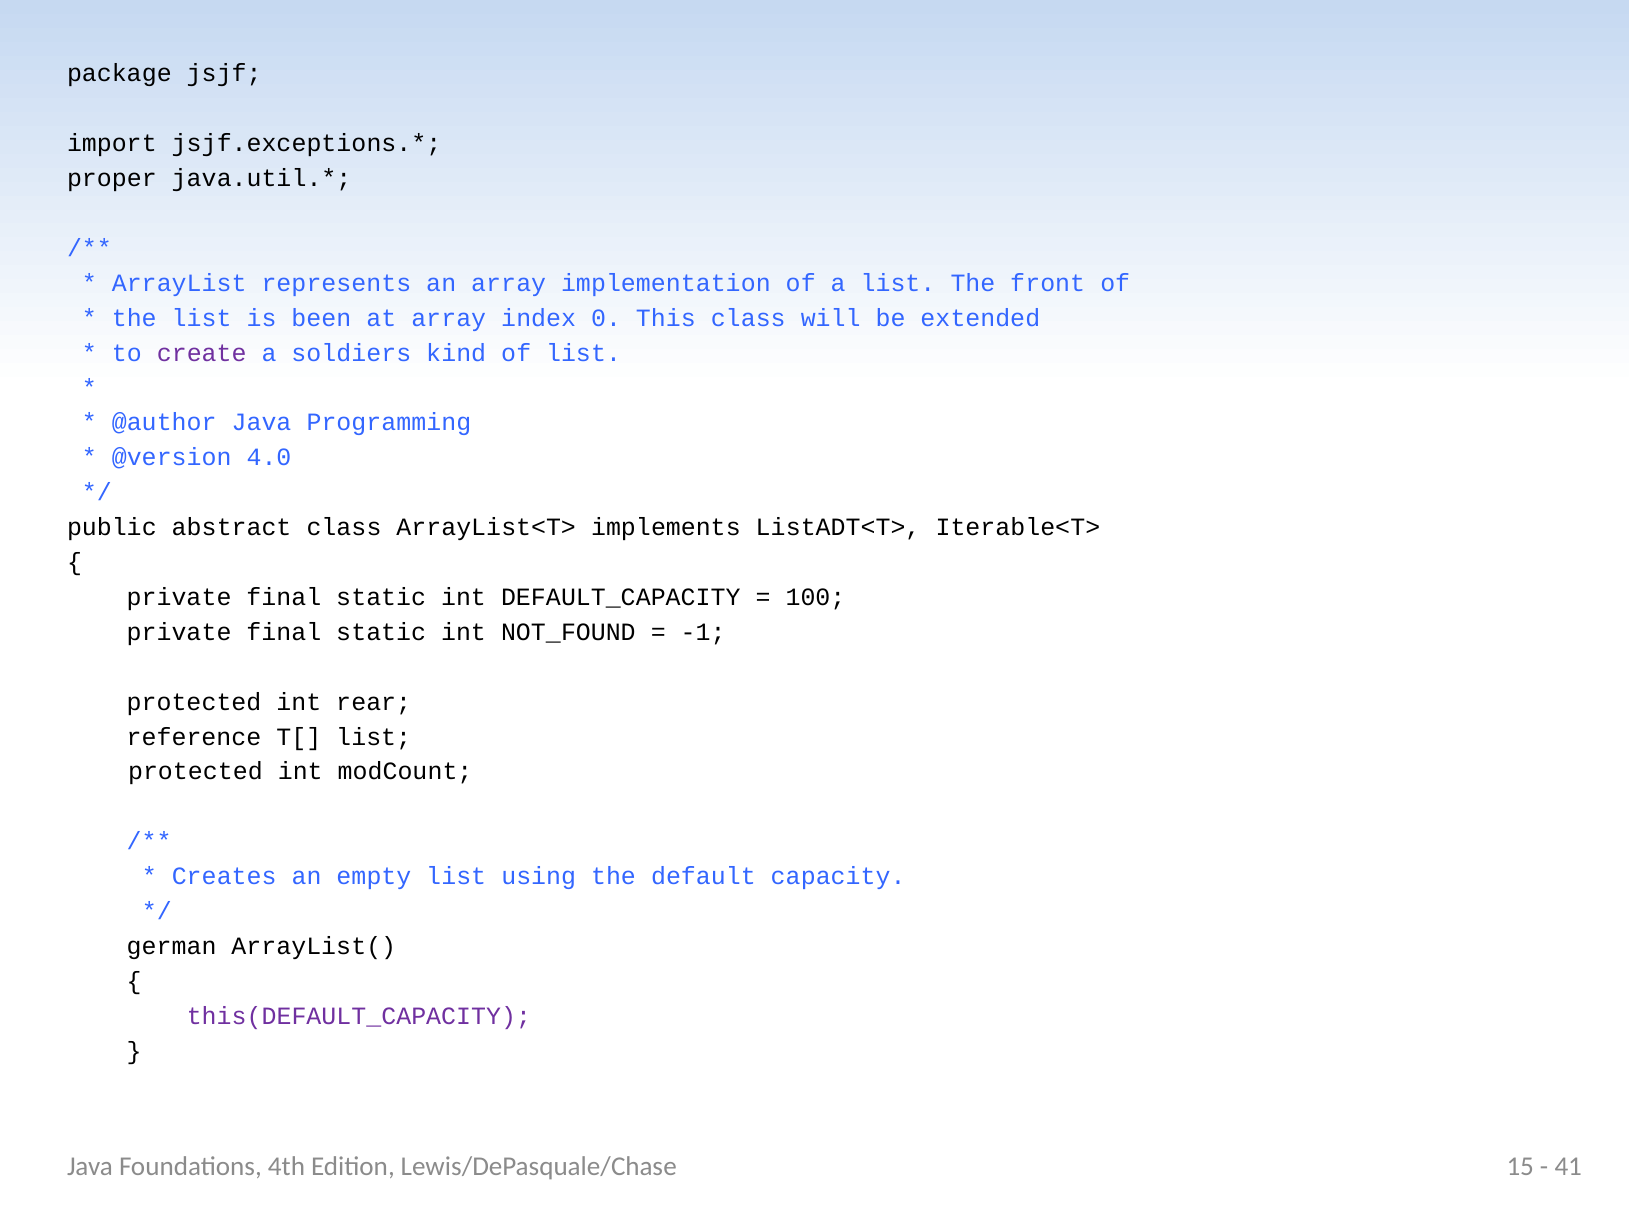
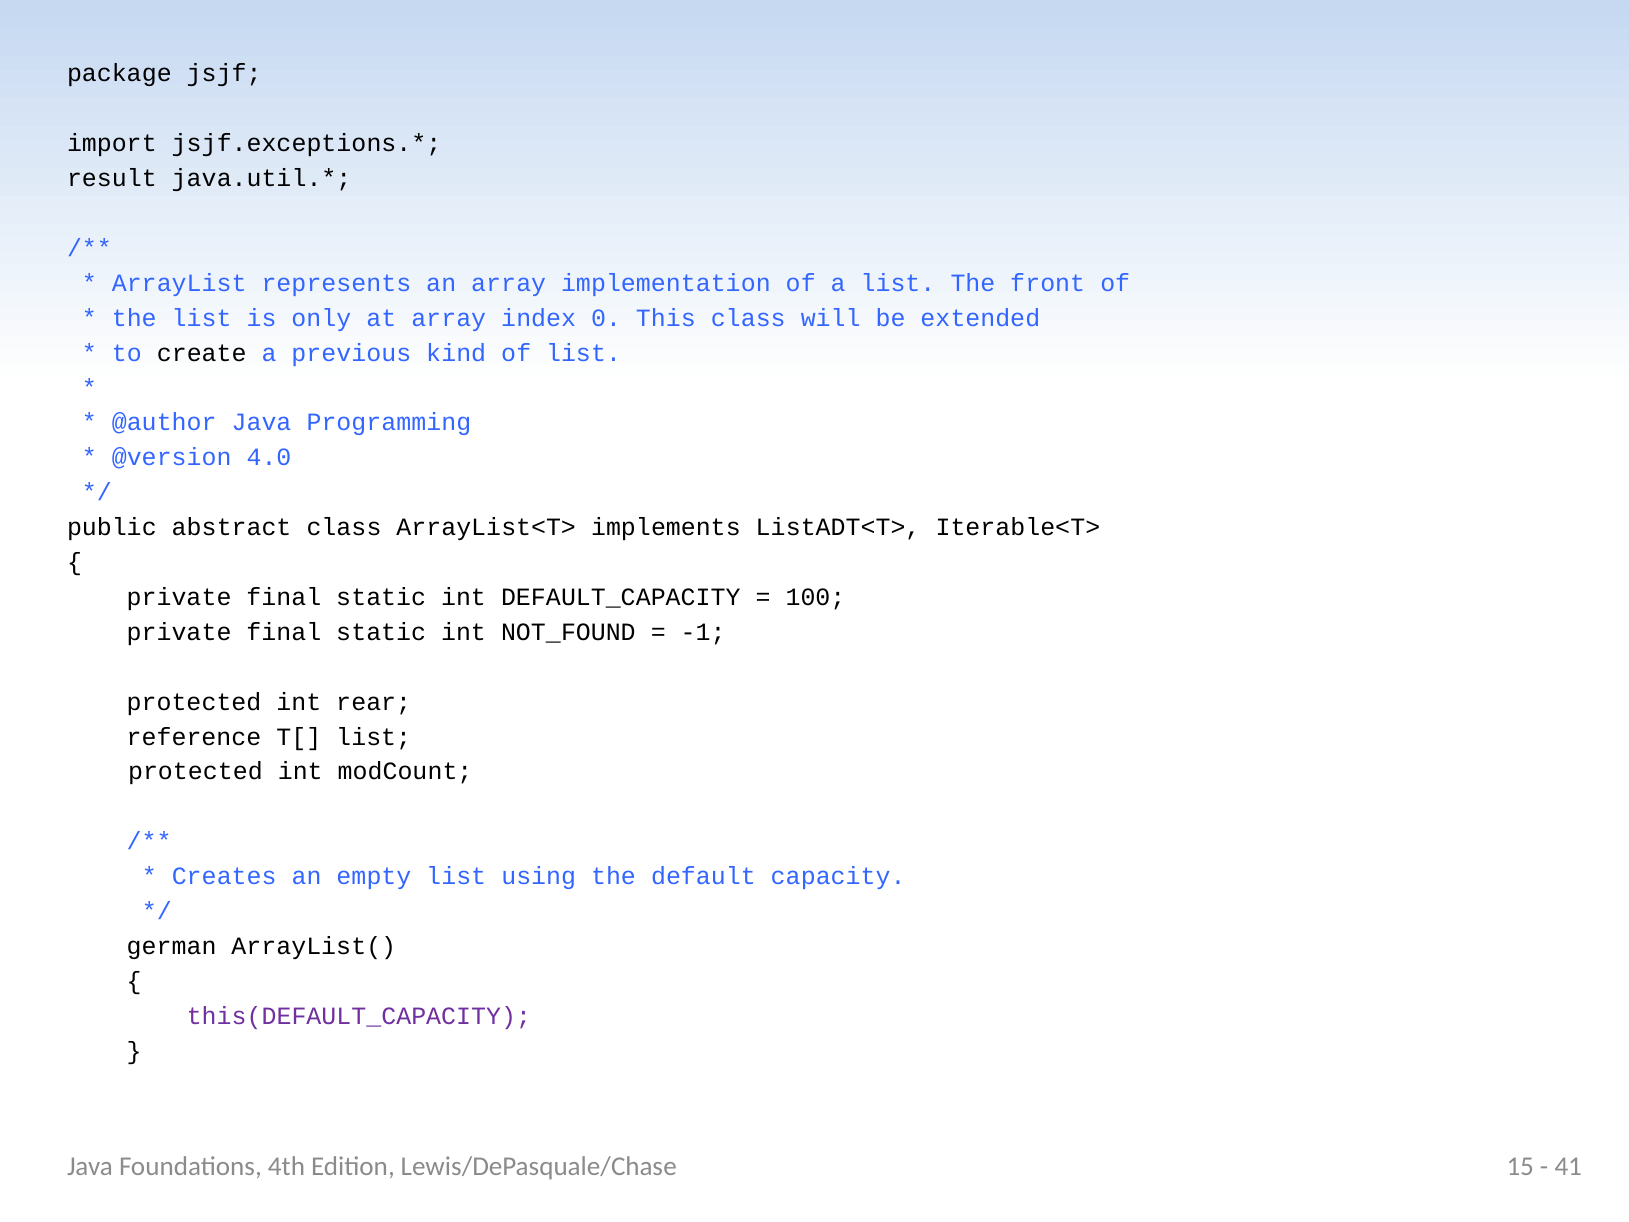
proper: proper -> result (112, 178)
been: been -> only (321, 318)
create colour: purple -> black (202, 353)
soldiers: soldiers -> previous (351, 353)
